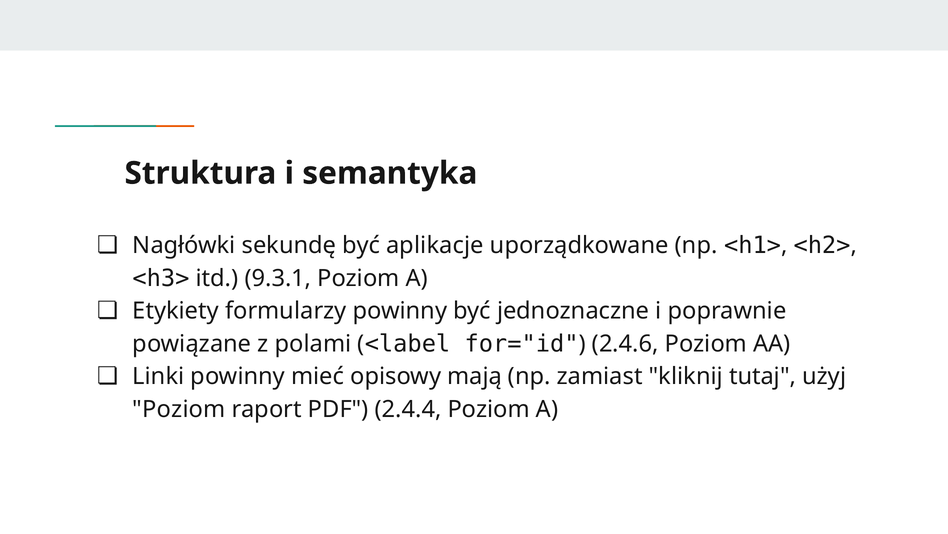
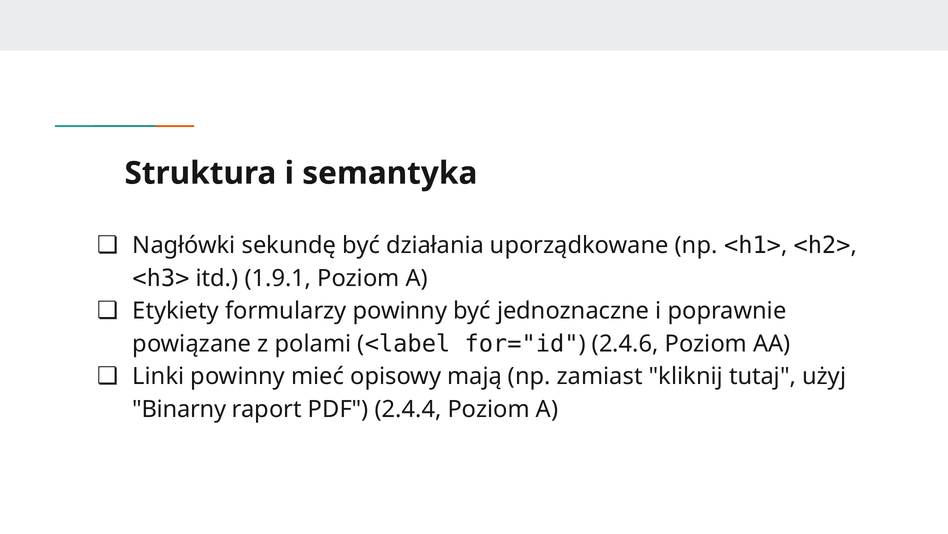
aplikacje: aplikacje -> działania (435, 245)
9.3.1: 9.3.1 -> 1.9.1 (278, 278)
Poziom: Poziom -> Binarny (179, 409)
